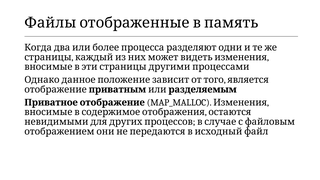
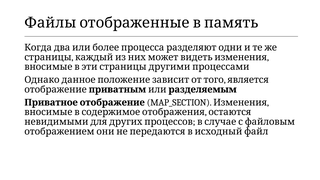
MAP_MALLOC: MAP_MALLOC -> MAP_SECTION (179, 102)
